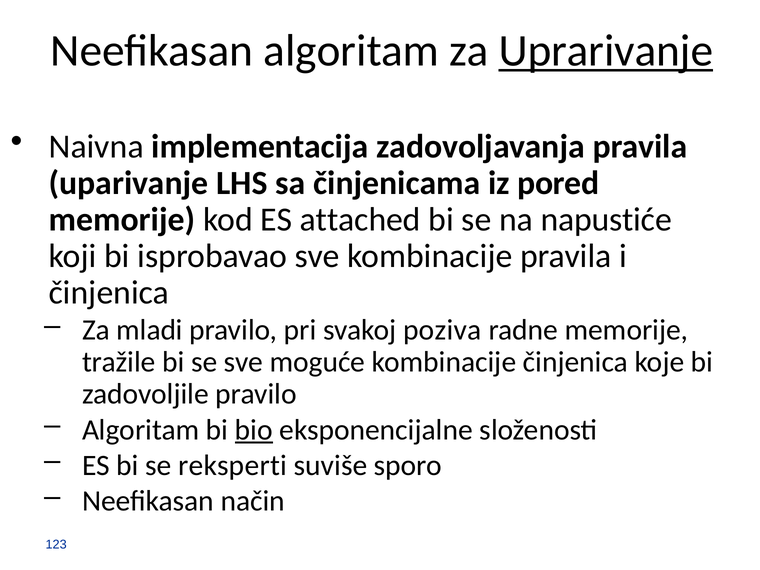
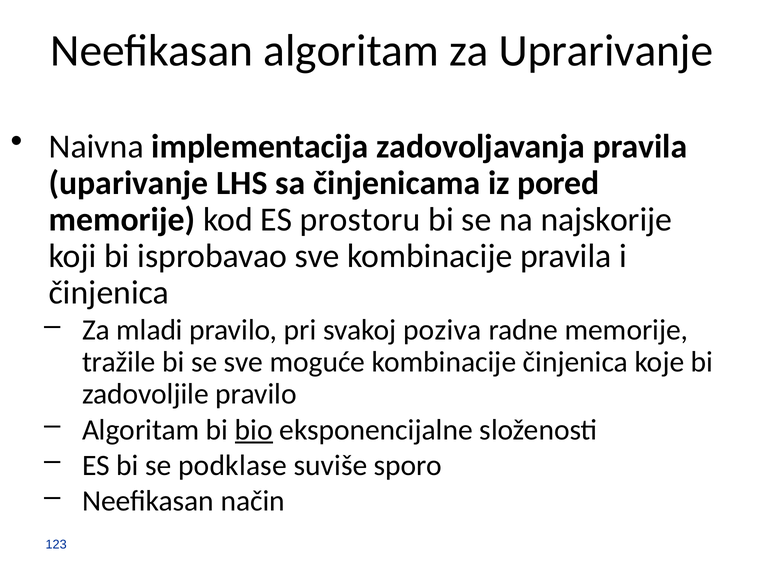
Uprarivanje underline: present -> none (606, 51)
attached: attached -> prostoru (360, 220)
napustiće: napustiće -> najskorije (606, 220)
reksperti: reksperti -> podklase (233, 465)
